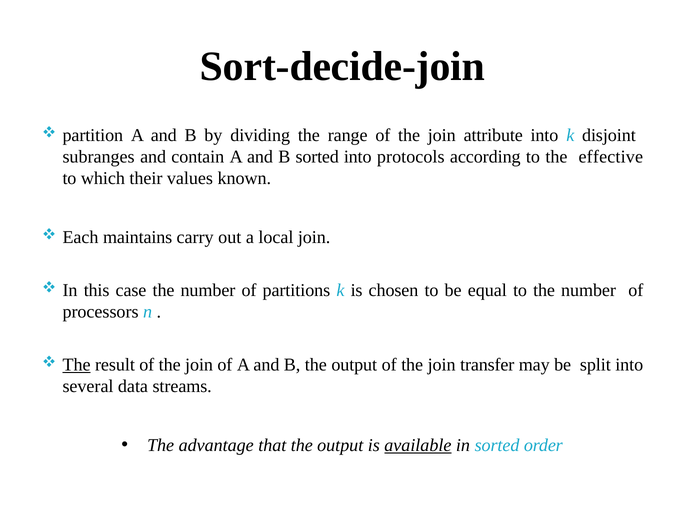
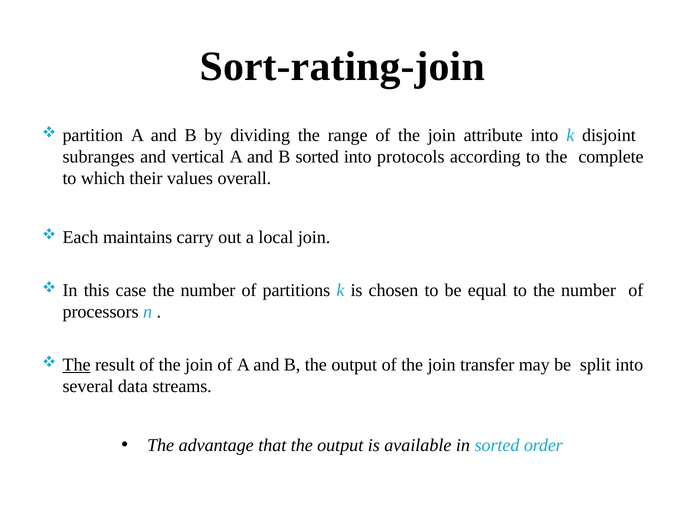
Sort-decide-join: Sort-decide-join -> Sort-rating-join (342, 66)
contain: contain -> vertical (198, 157)
effective: effective -> complete (611, 157)
known: known -> overall (244, 179)
available underline: present -> none (418, 446)
